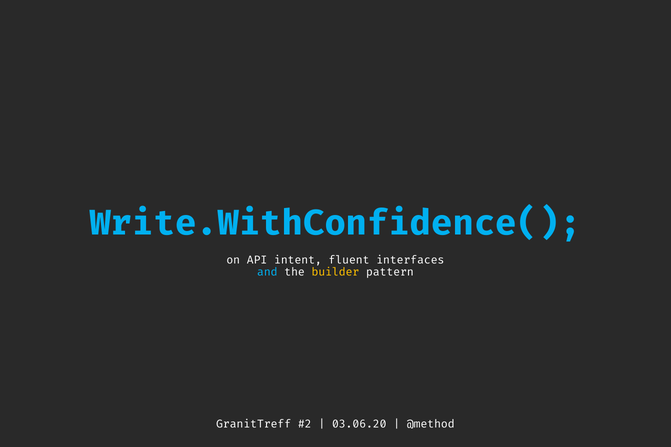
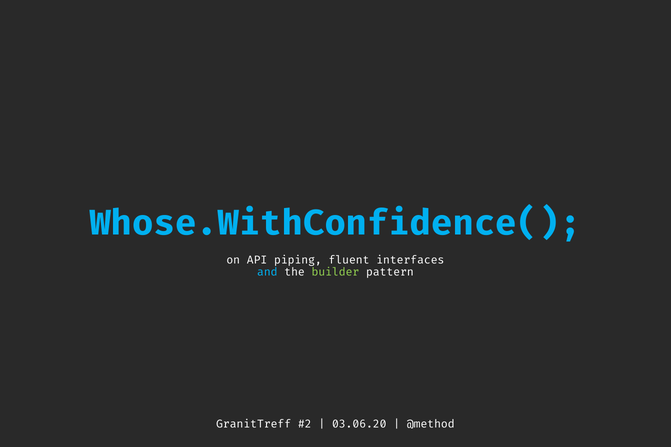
Write.WithConfidence(: Write.WithConfidence( -> Whose.WithConfidence( (335, 223)
intent: intent -> piping (298, 260)
builder colour: yellow -> light green (335, 272)
